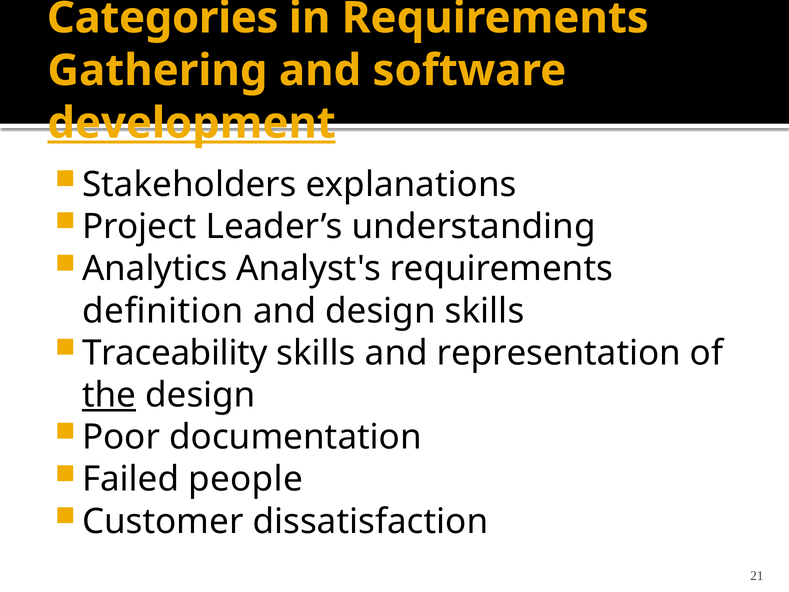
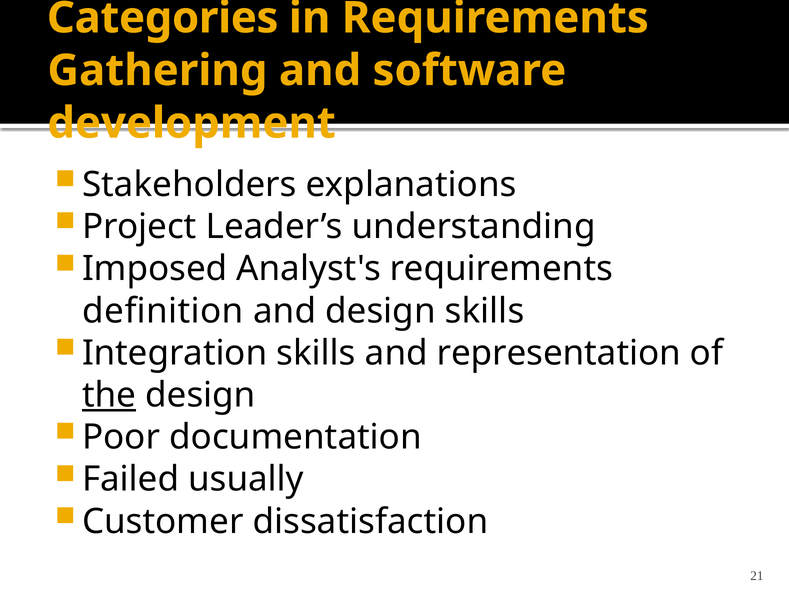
development underline: present -> none (192, 123)
Analytics: Analytics -> Imposed (155, 269)
Traceability: Traceability -> Integration (175, 353)
people: people -> usually (246, 479)
